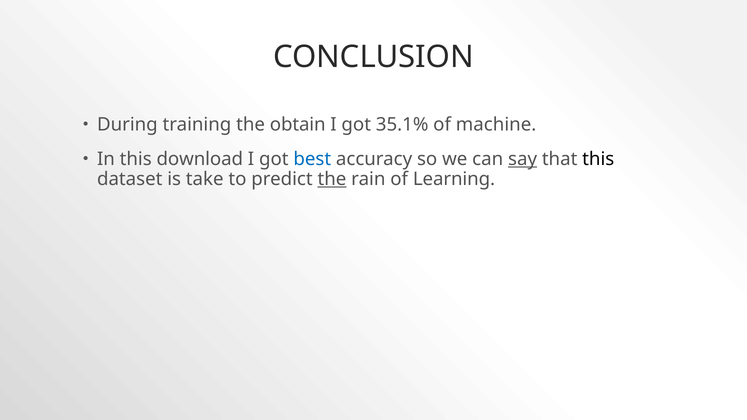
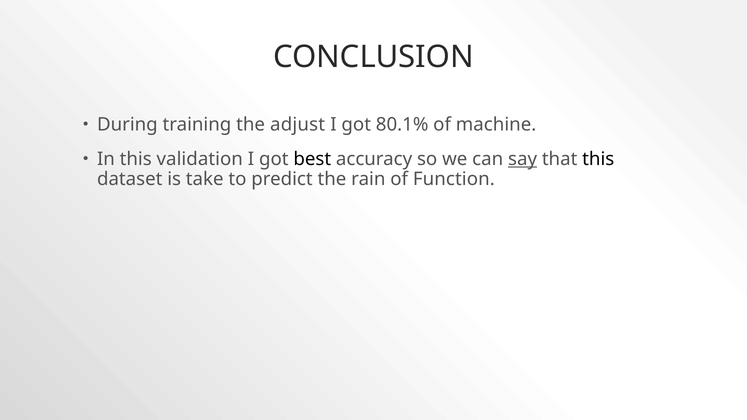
obtain: obtain -> adjust (298, 125)
35.1%: 35.1% -> 80.1% (402, 125)
download: download -> validation (200, 159)
best colour: blue -> black (312, 159)
the underline: present -> none (332, 179)
Learning: Learning -> Function (454, 179)
